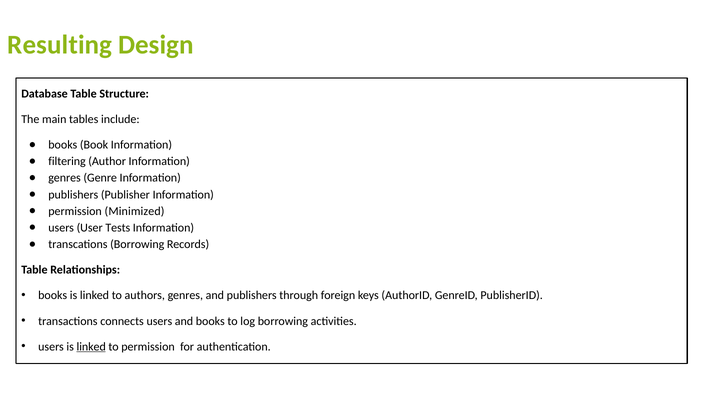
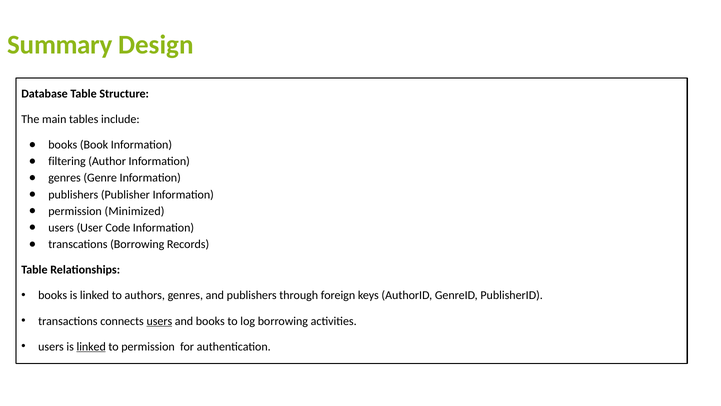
Resulting: Resulting -> Summary (60, 45)
Tests: Tests -> Code (118, 227)
users underline: none -> present (159, 321)
